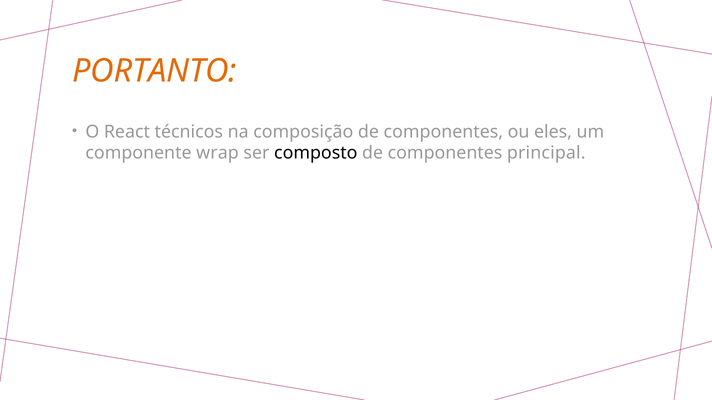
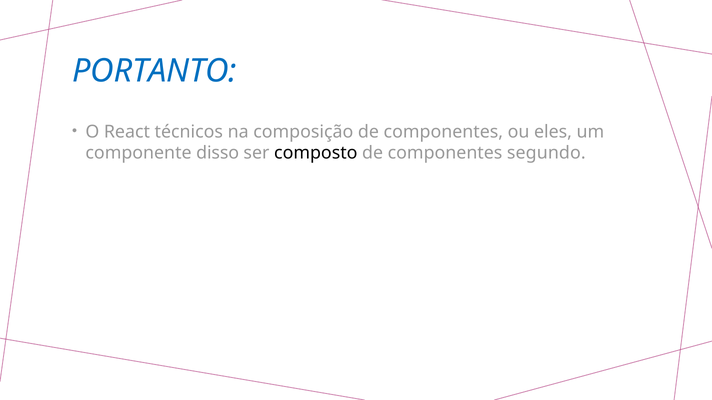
PORTANTO colour: orange -> blue (154, 71)
wrap: wrap -> disso (218, 153)
principal: principal -> segundo (546, 153)
